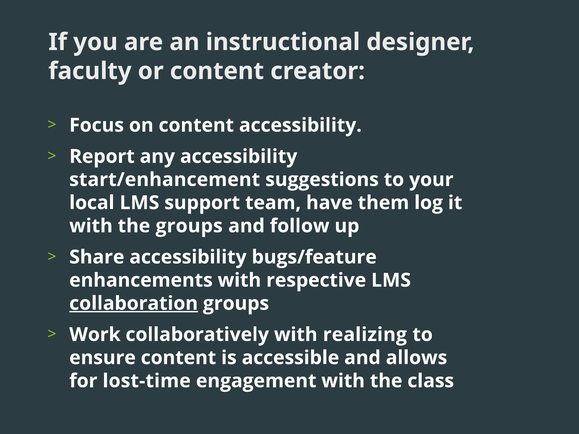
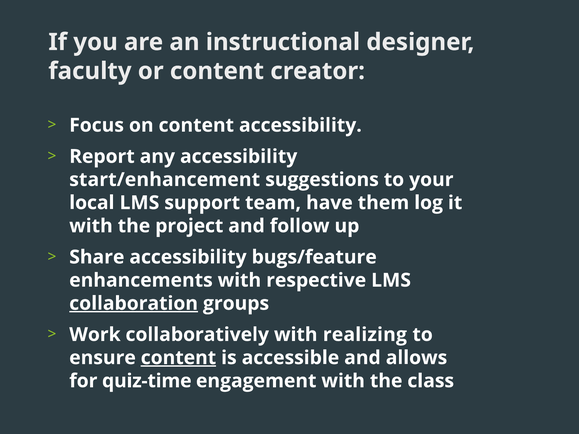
the groups: groups -> project (189, 226)
content underline: none -> present (178, 358)
lost-time: lost-time -> quiz-time (147, 381)
